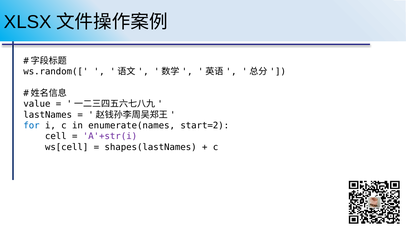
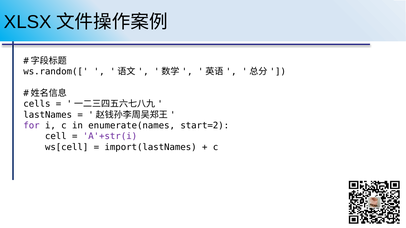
value: value -> cells (37, 104)
for colour: blue -> purple (31, 126)
shapes(lastNames: shapes(lastNames -> import(lastNames (151, 147)
